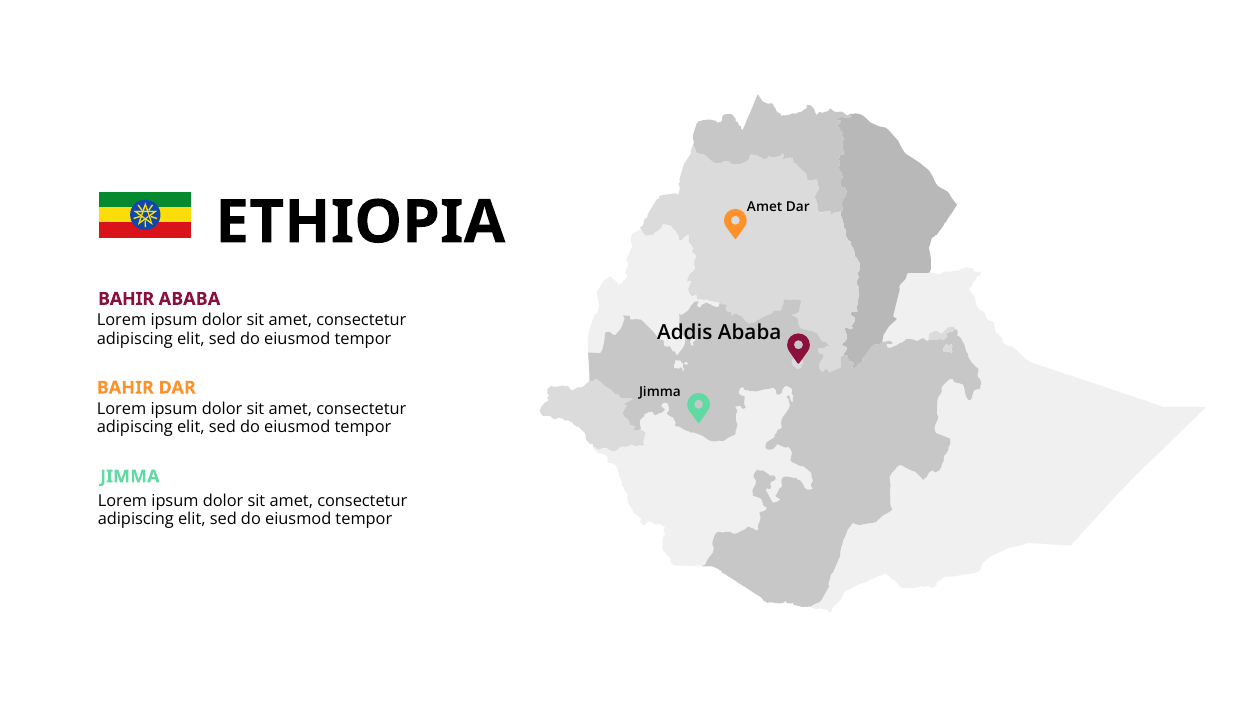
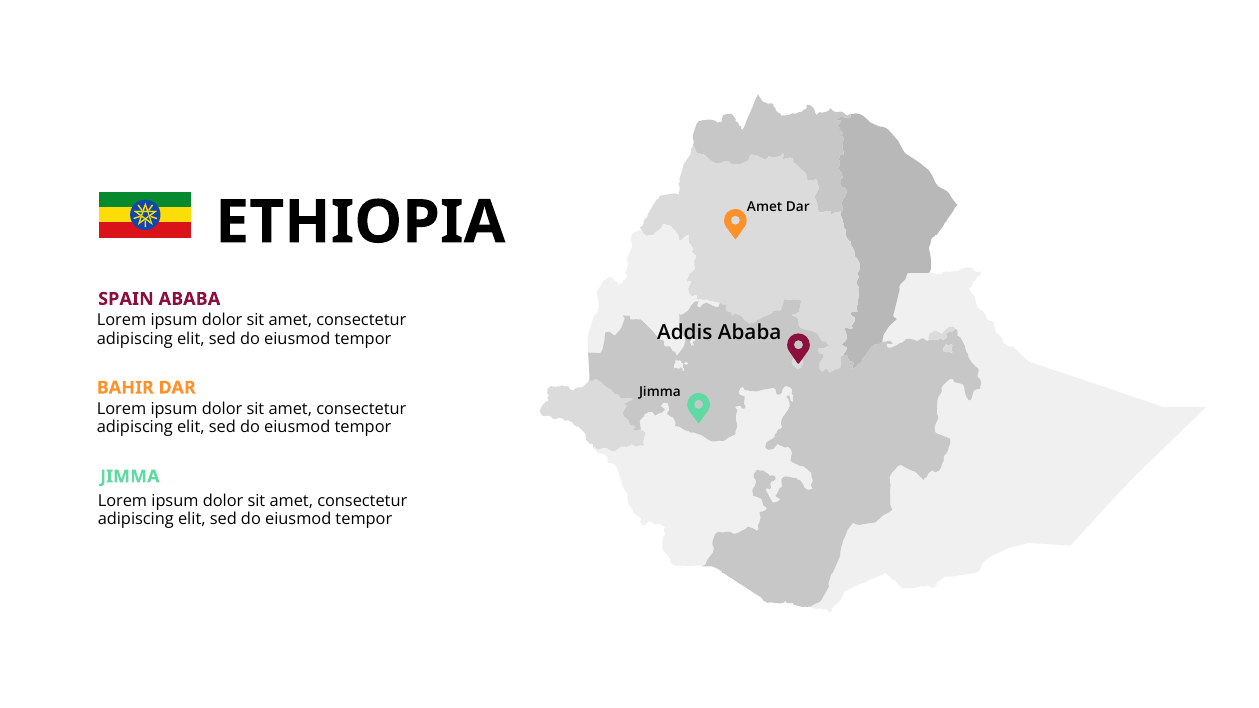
BAHIR: BAHIR -> SPAIN (126, 299)
